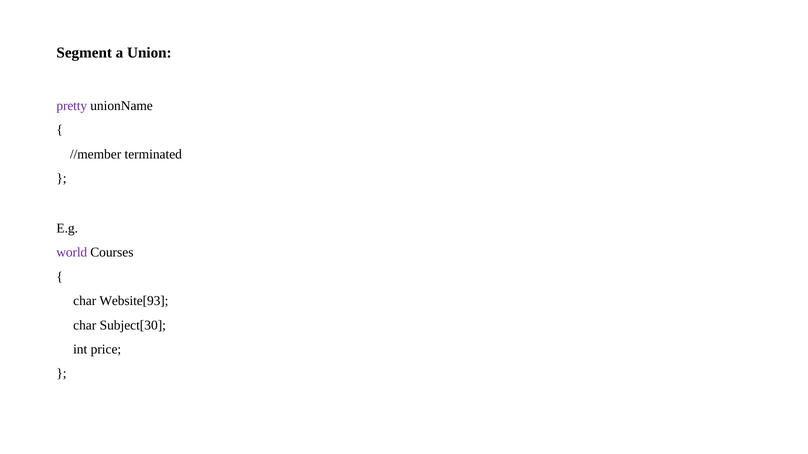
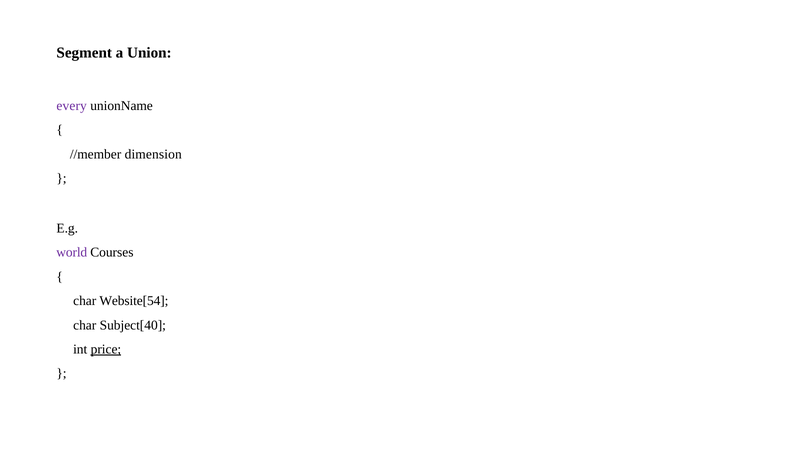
pretty: pretty -> every (72, 106)
terminated: terminated -> dimension (153, 154)
Website[93: Website[93 -> Website[54 (134, 301)
Subject[30: Subject[30 -> Subject[40 (133, 325)
price underline: none -> present (106, 350)
